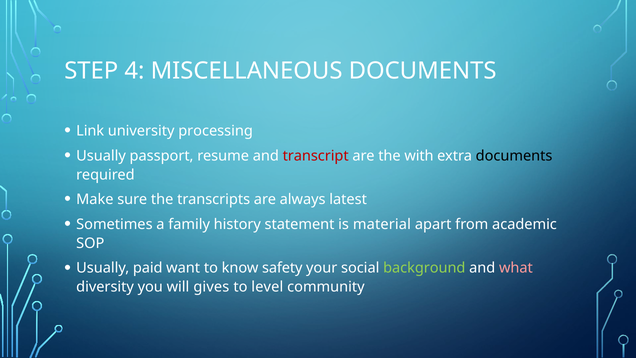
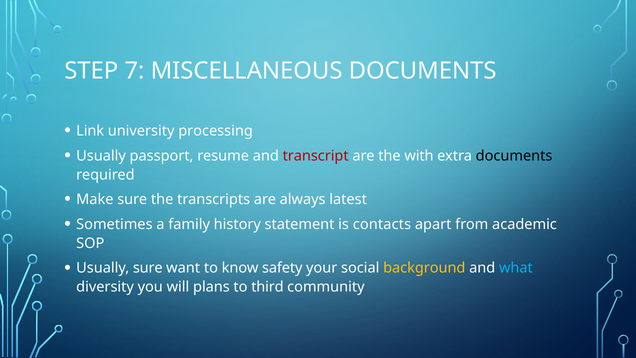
4: 4 -> 7 (134, 71)
material: material -> contacts (382, 224)
Usually paid: paid -> sure (148, 268)
background colour: light green -> yellow (424, 268)
what colour: pink -> light blue (516, 268)
gives: gives -> plans (211, 287)
level: level -> third (267, 287)
